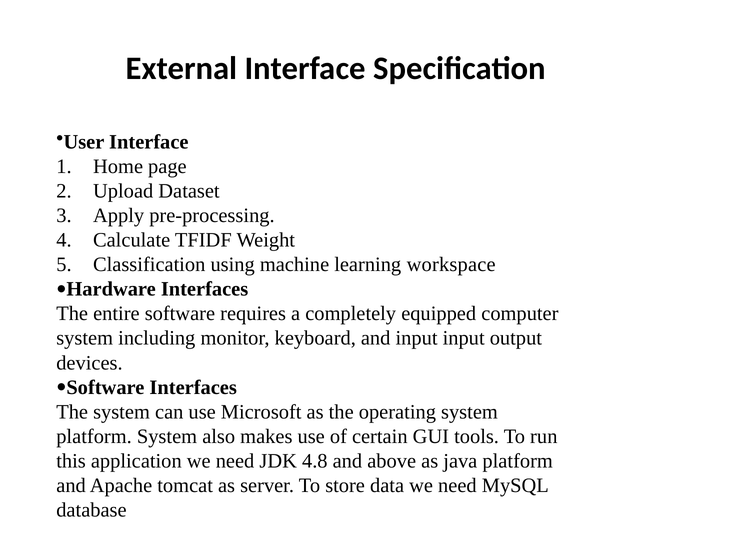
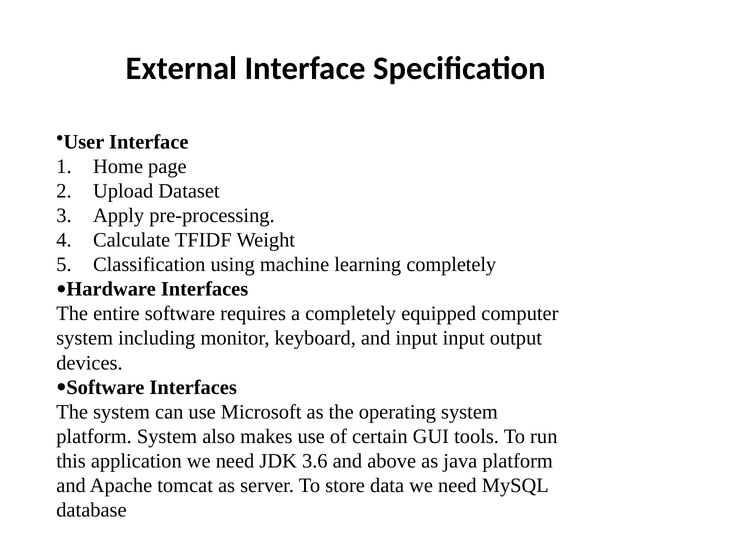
learning workspace: workspace -> completely (451, 264)
4.8: 4.8 -> 3.6 (315, 460)
